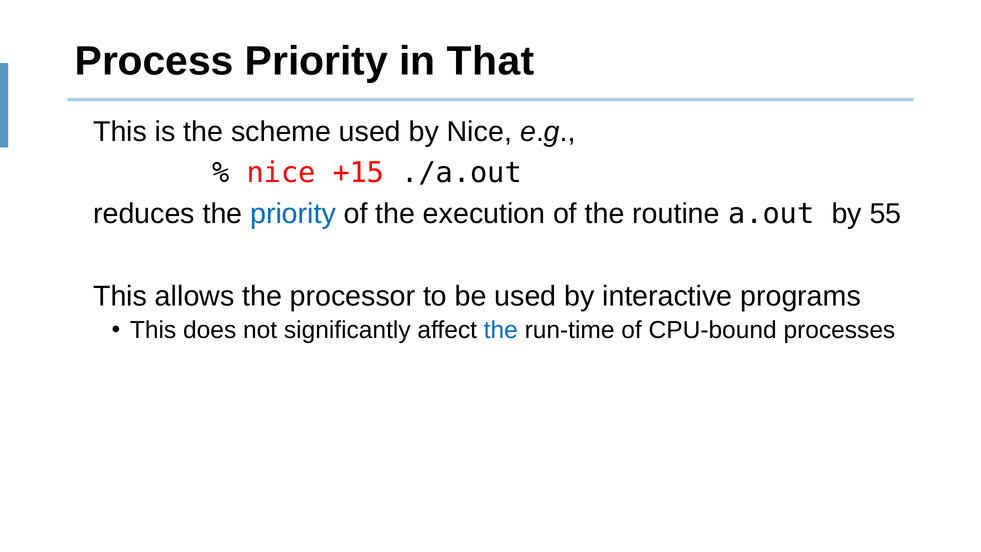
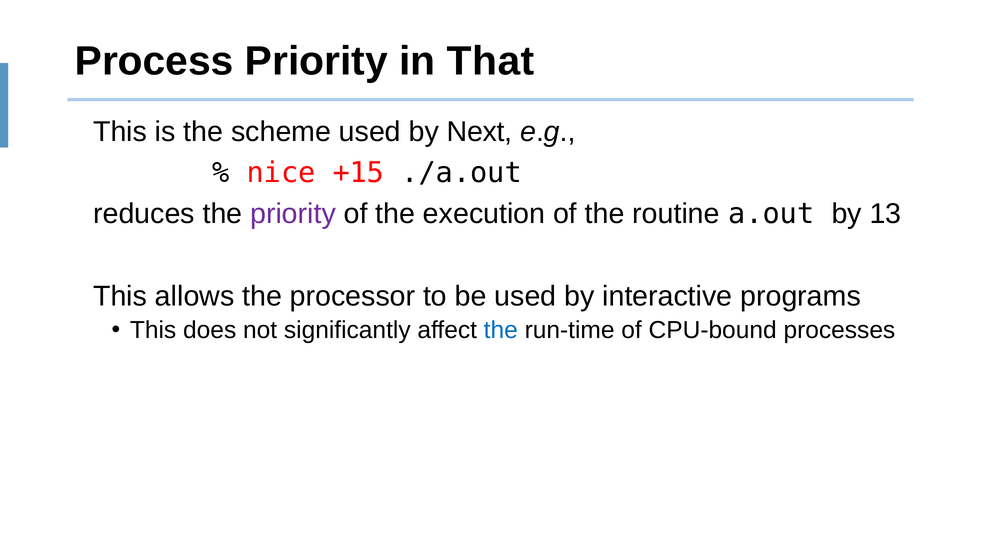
by Nice: Nice -> Next (480, 132)
priority colour: blue -> purple (293, 214)
55: 55 -> 13 (885, 214)
